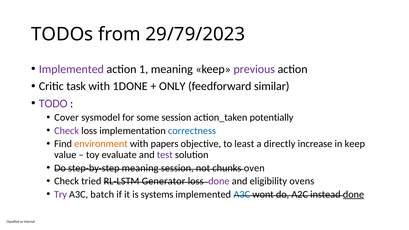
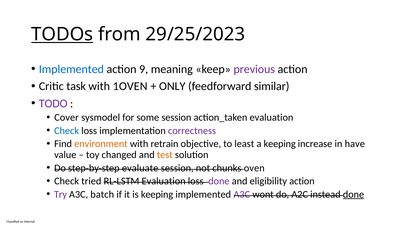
TODOs underline: none -> present (62, 34)
29/79/2023: 29/79/2023 -> 29/25/2023 (195, 34)
Implemented colour: purple -> blue (71, 69)
1: 1 -> 9 (144, 69)
1DONE: 1DONE -> 1OVEN (130, 86)
action_taken potentially: potentially -> evaluation (271, 118)
Check colour: purple -> blue (67, 131)
correctness colour: blue -> purple (192, 131)
papers: papers -> retrain (165, 144)
a directly: directly -> keeping (280, 144)
in keep: keep -> have (355, 144)
evaluate: evaluate -> changed (119, 155)
test colour: purple -> orange (165, 155)
step-by-step meaning: meaning -> evaluate (140, 168)
RL-LSTM Generator: Generator -> Evaluation (164, 181)
eligibility ovens: ovens -> action (302, 181)
is systems: systems -> keeping (157, 194)
A3C colour: blue -> purple (242, 194)
